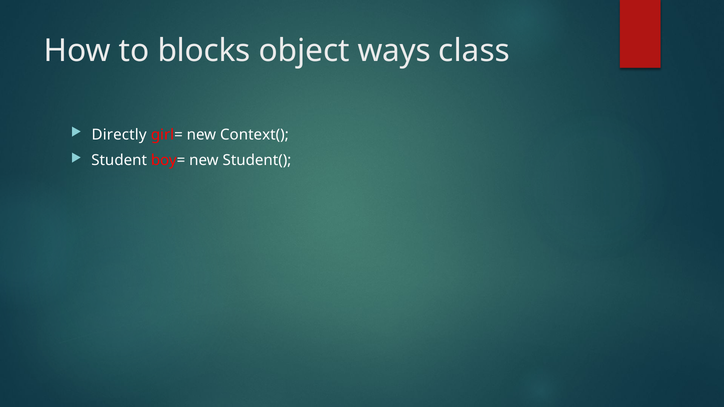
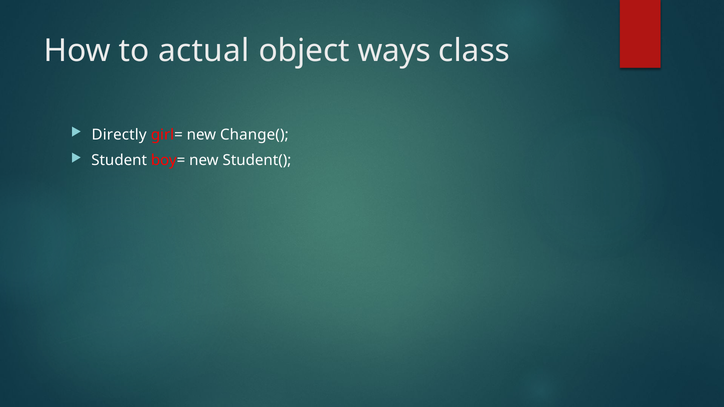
blocks: blocks -> actual (204, 51)
Context(: Context( -> Change( (254, 135)
